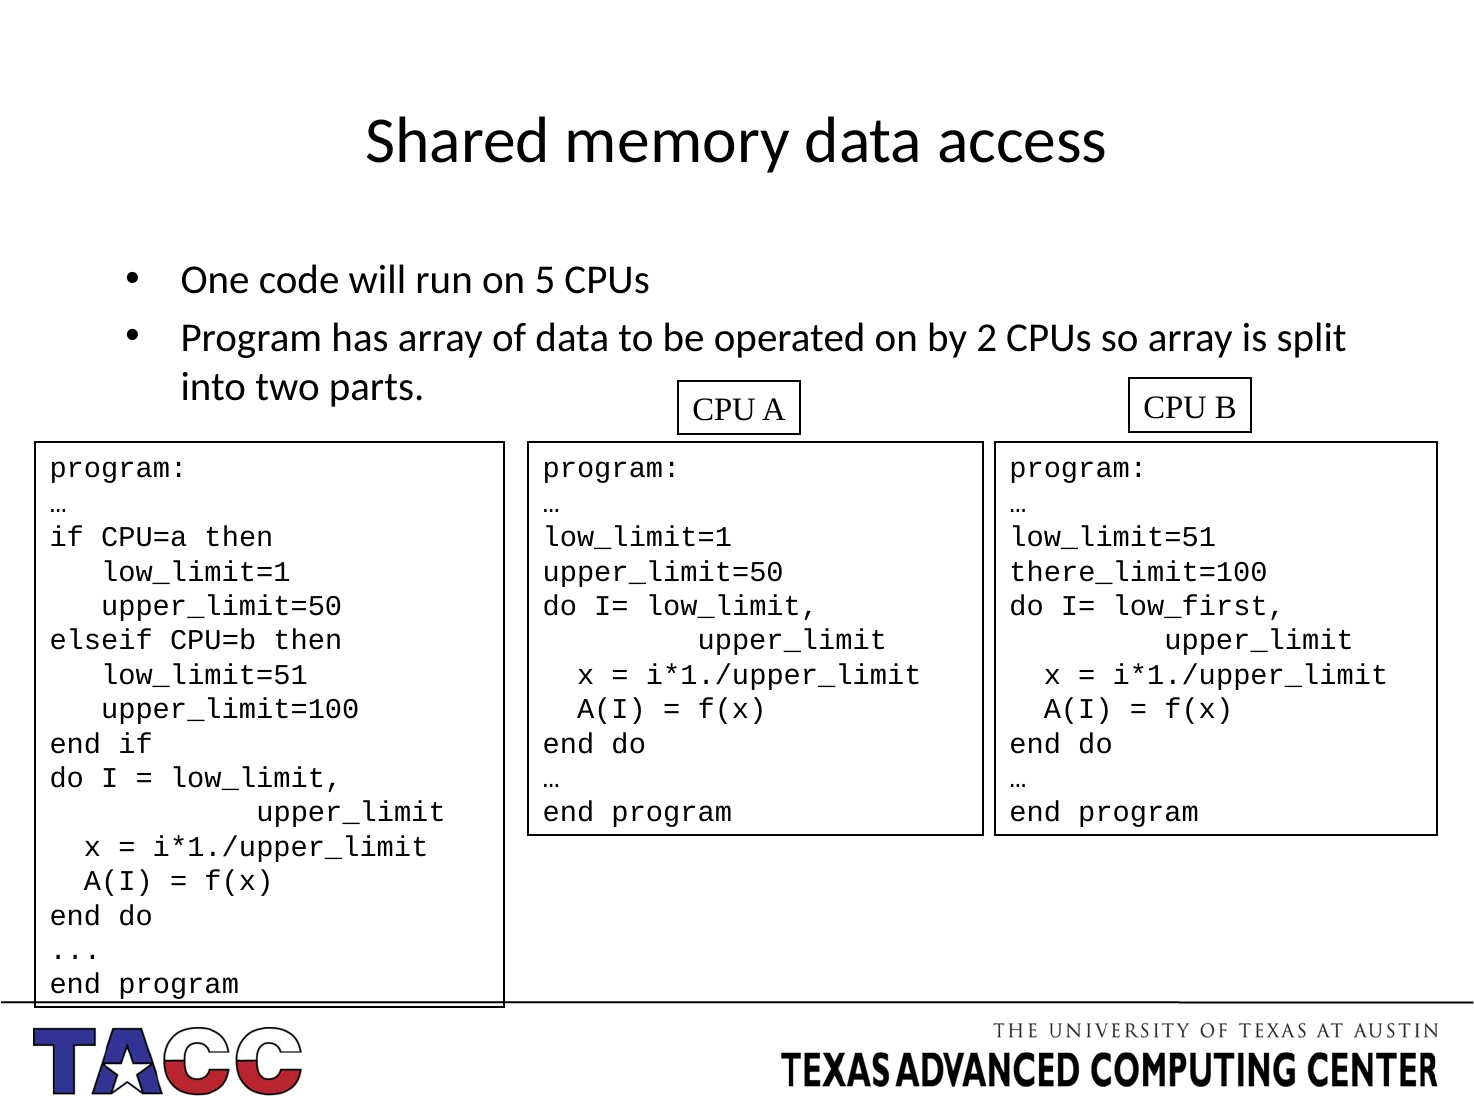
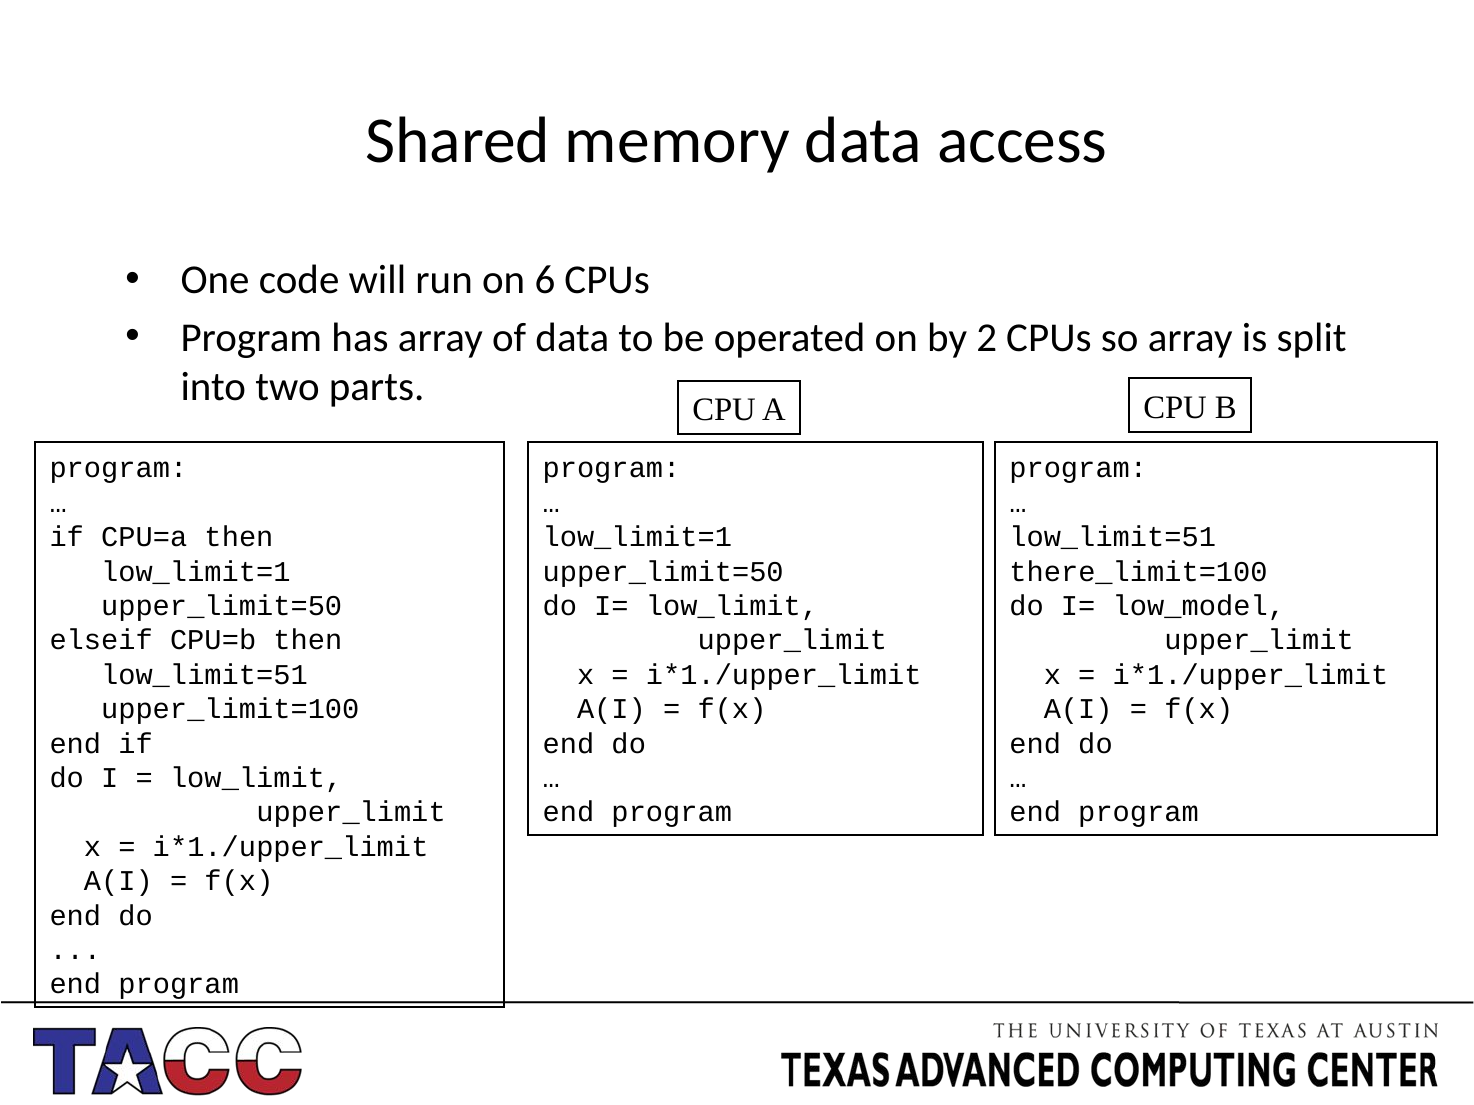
5: 5 -> 6 (545, 280)
low_first: low_first -> low_model (1199, 606)
